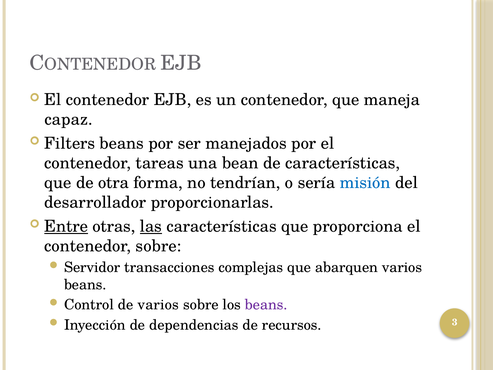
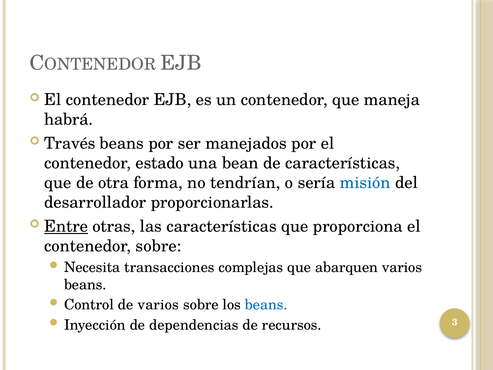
capaz: capaz -> habrá (69, 119)
Filters: Filters -> Través (70, 143)
tareas: tareas -> estado (160, 163)
las underline: present -> none (151, 226)
Servidor: Servidor -> Necesita (92, 267)
beans colour: purple -> blue (266, 305)
